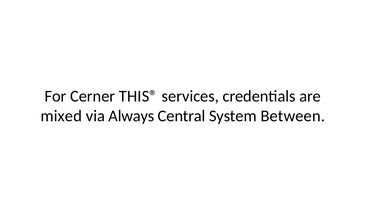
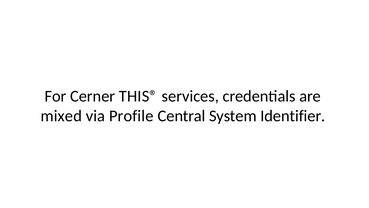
Always: Always -> Profile (131, 116)
Between: Between -> Identifier (293, 116)
